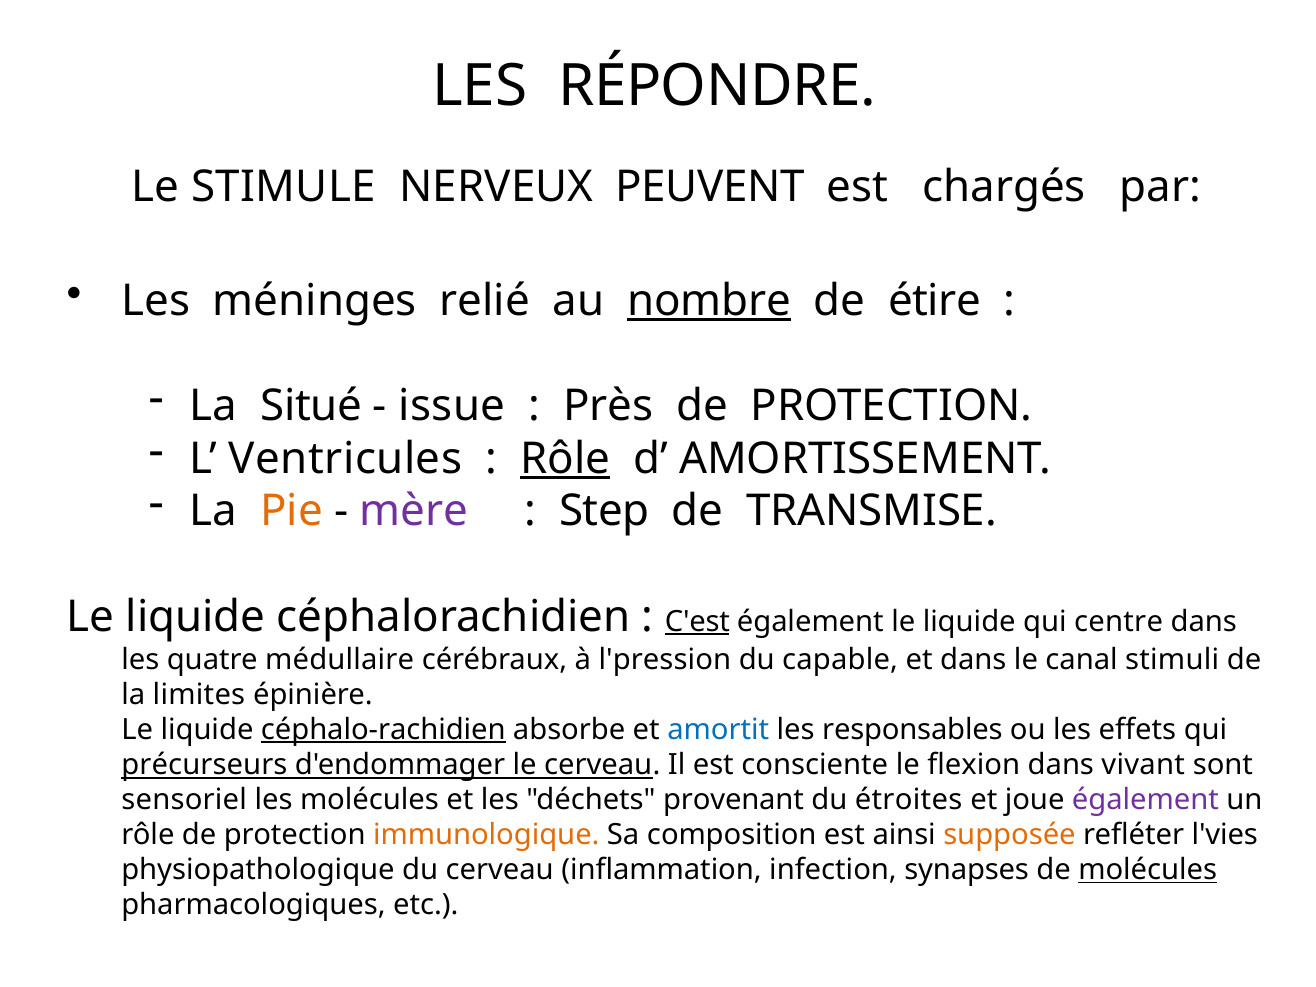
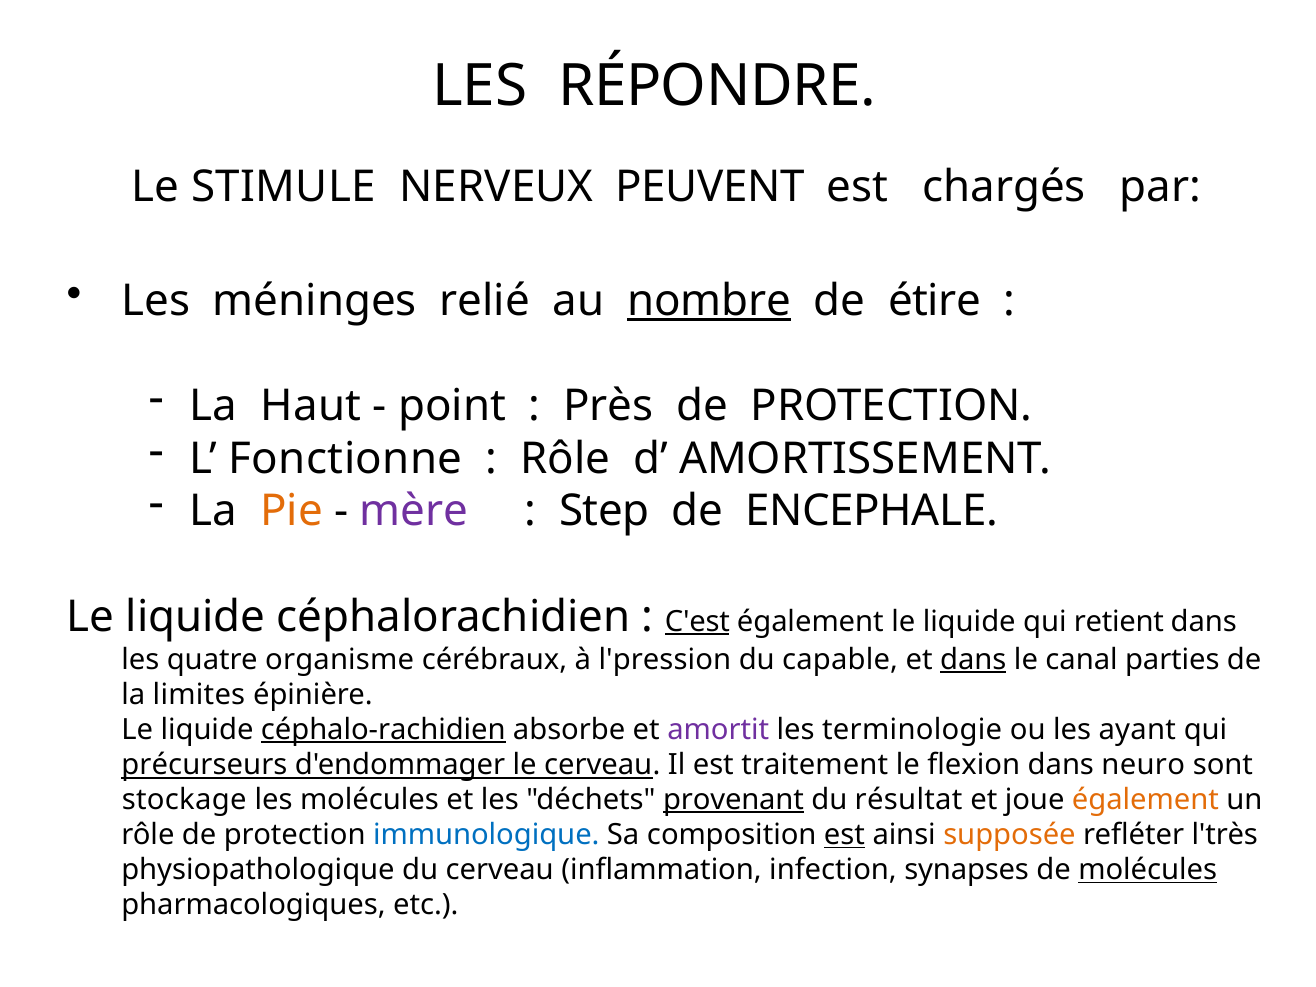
Situé: Situé -> Haut (311, 406)
issue: issue -> point (452, 406)
Ventricules: Ventricules -> Fonctionne (346, 459)
Rôle underline: present -> none (565, 459)
TRANSMISE: TRANSMISE -> ENCEPHALE (872, 511)
centre: centre -> retient (1119, 622)
médullaire: médullaire -> organisme (340, 659)
dans underline: none -> present (973, 659)
stimuli: stimuli -> parties (1172, 659)
amortit colour: blue -> purple (718, 730)
responsables: responsables -> terminologie (912, 730)
effets: effets -> ayant (1137, 730)
consciente: consciente -> traitement (815, 765)
vivant: vivant -> neuro (1143, 765)
sensoriel: sensoriel -> stockage (184, 800)
provenant underline: none -> present (734, 800)
étroites: étroites -> résultat (909, 800)
également colour: purple -> orange (1145, 800)
immunologique colour: orange -> blue (486, 835)
est underline: none -> present (844, 835)
l'vies: l'vies -> l'très (1225, 835)
